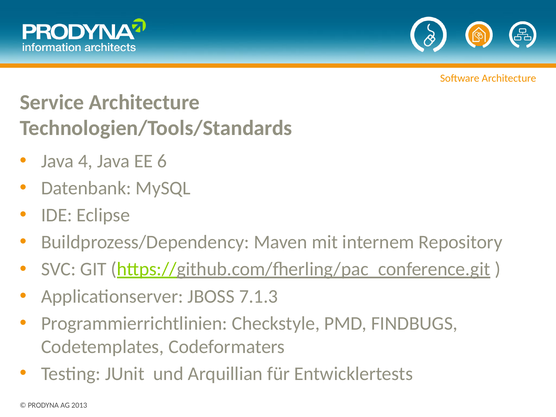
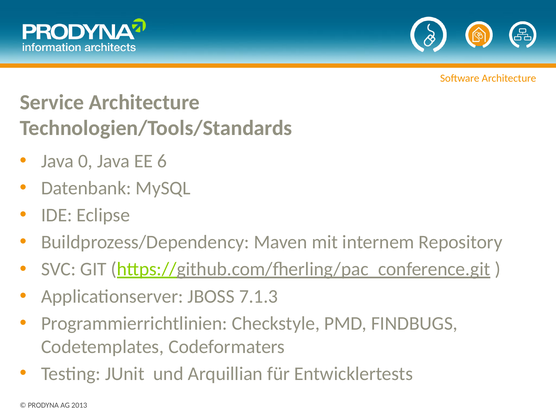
Java 4: 4 -> 0 (85, 161)
